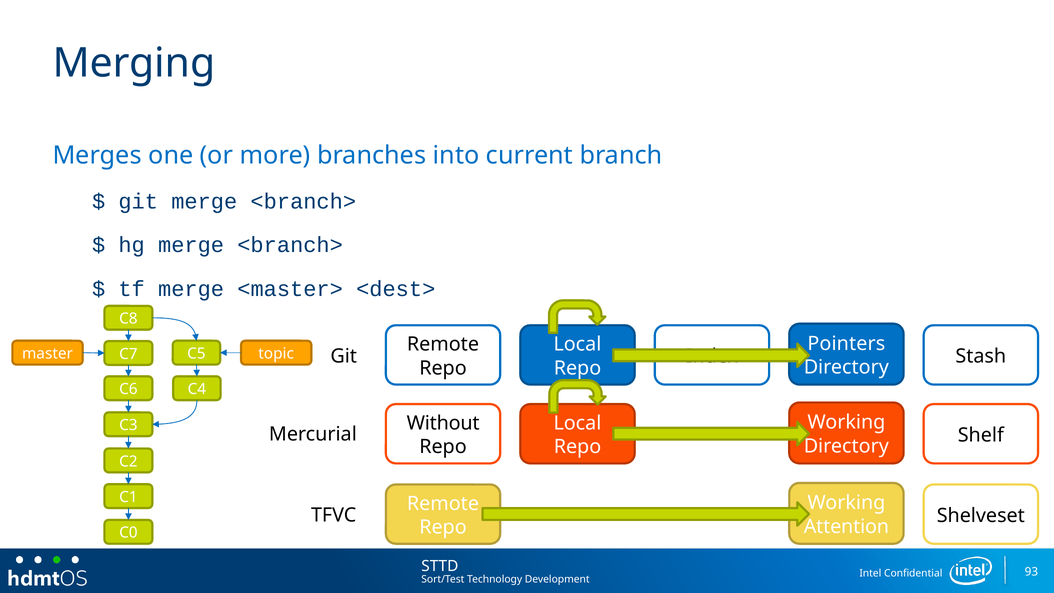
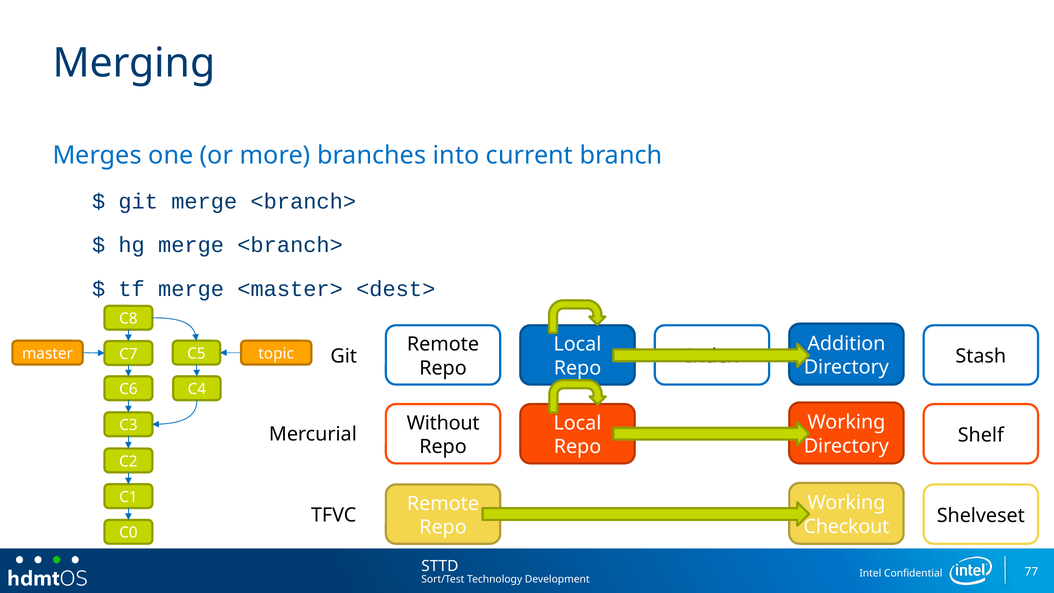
Pointers: Pointers -> Addition (846, 344)
Attention: Attention -> Checkout (846, 526)
93: 93 -> 77 (1031, 572)
